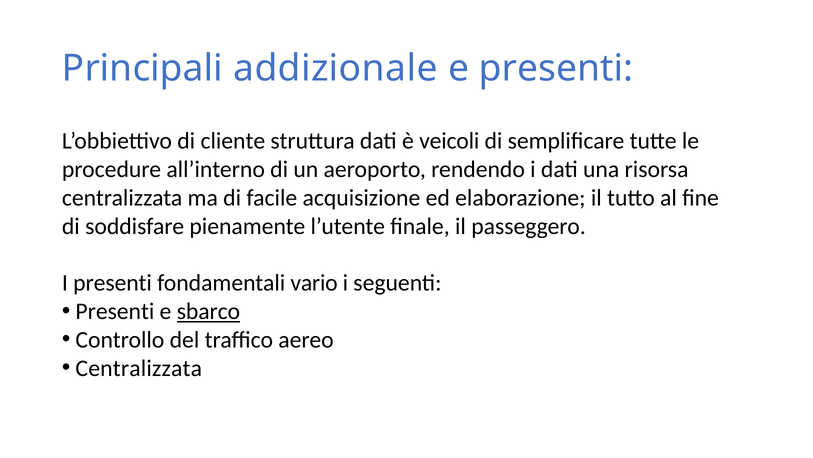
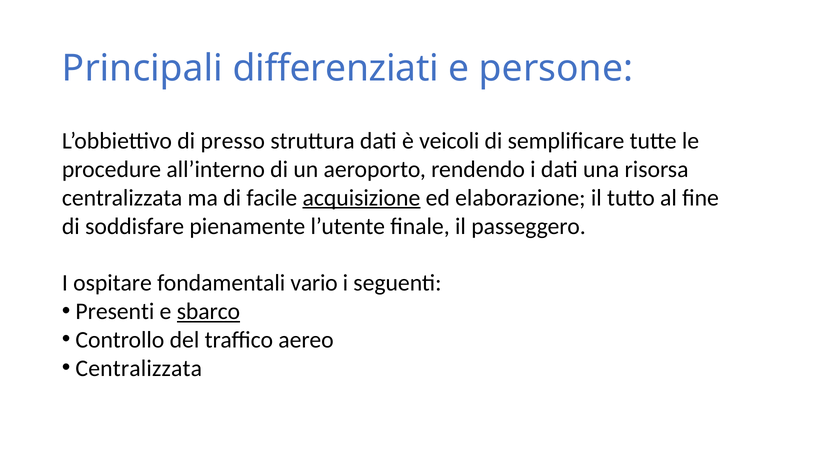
addizionale: addizionale -> differenziati (336, 68)
e presenti: presenti -> persone (556, 68)
cliente: cliente -> presso (233, 141)
acquisizione underline: none -> present (361, 197)
I presenti: presenti -> ospitare (113, 283)
